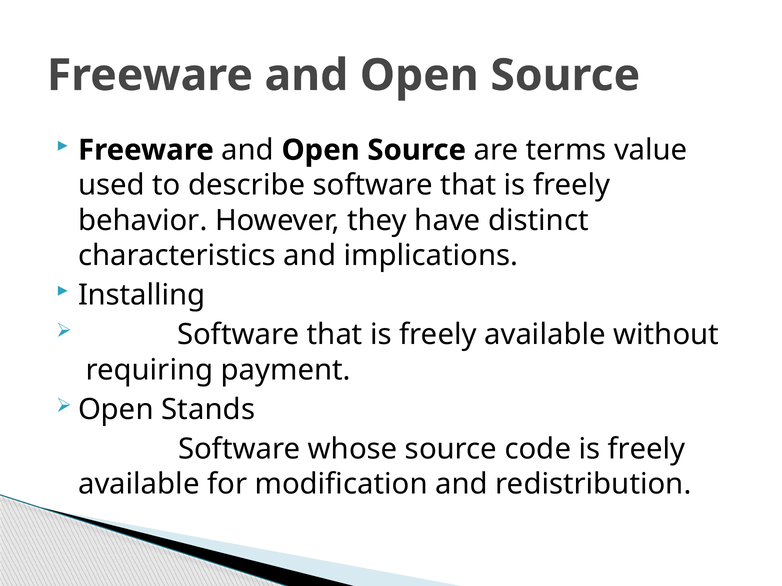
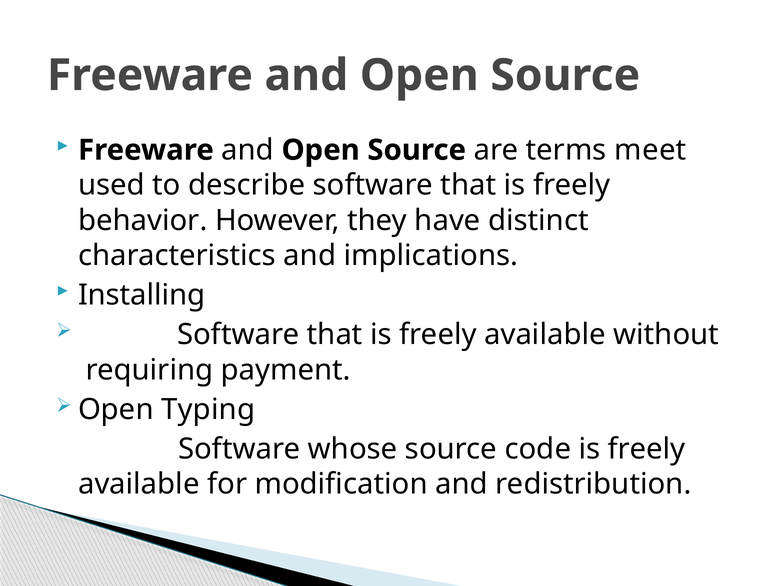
value: value -> meet (650, 150)
Stands: Stands -> Typing (208, 410)
